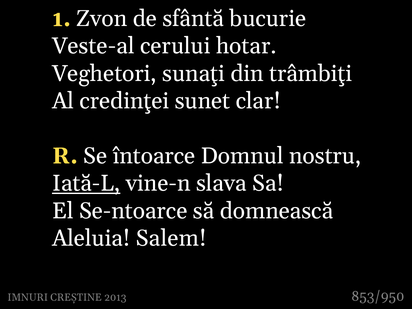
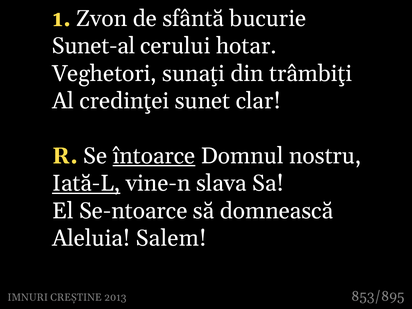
Veste-al: Veste-al -> Sunet-al (94, 46)
întoarce underline: none -> present (154, 156)
853/950: 853/950 -> 853/895 (378, 296)
